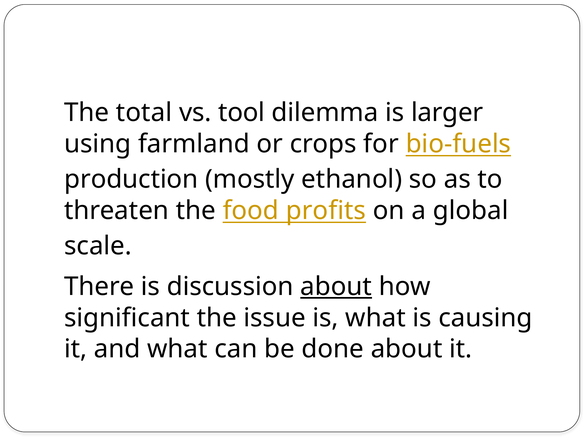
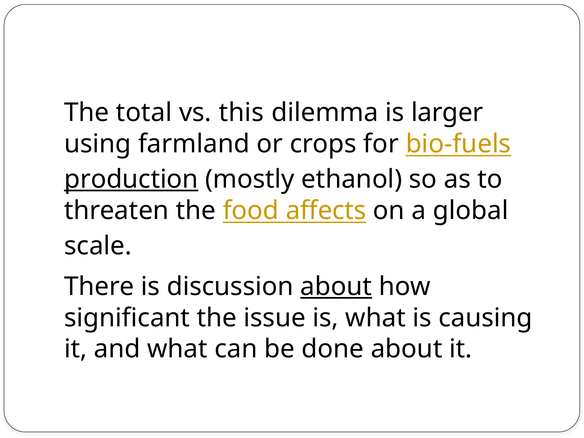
tool: tool -> this (241, 113)
production underline: none -> present (131, 179)
profits: profits -> affects (326, 210)
